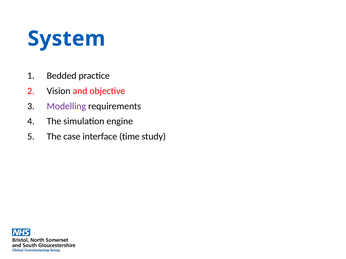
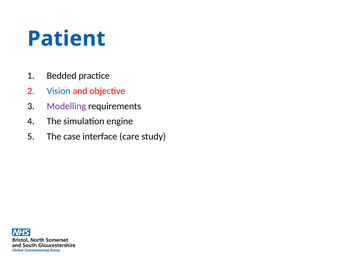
System: System -> Patient (66, 39)
Vision colour: black -> blue (59, 91)
time: time -> care (129, 137)
